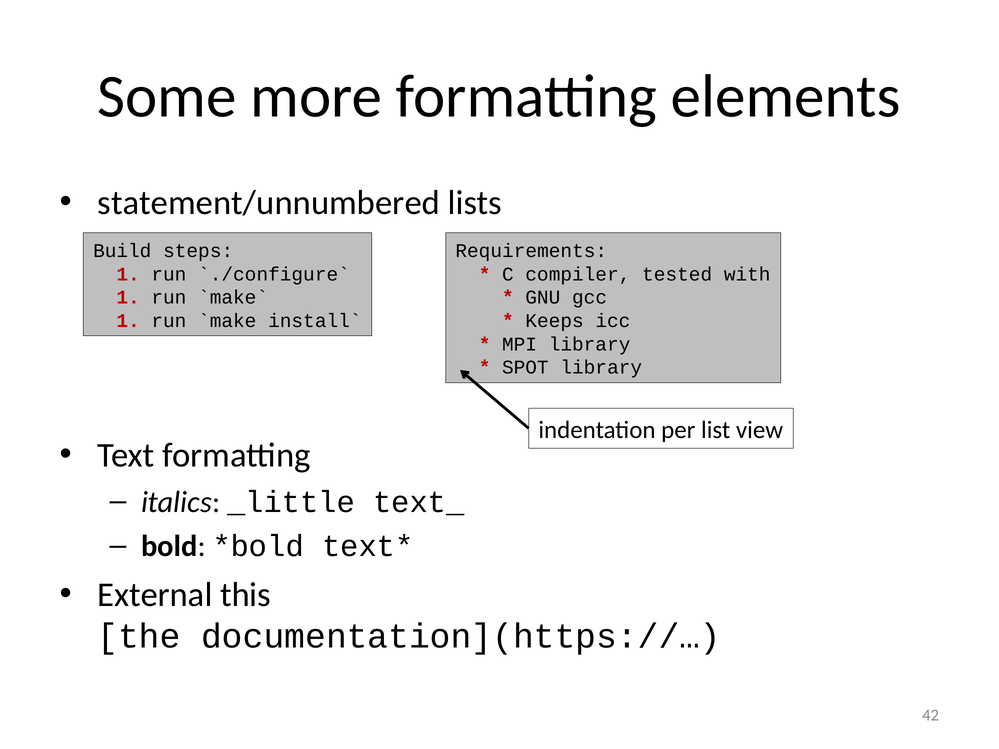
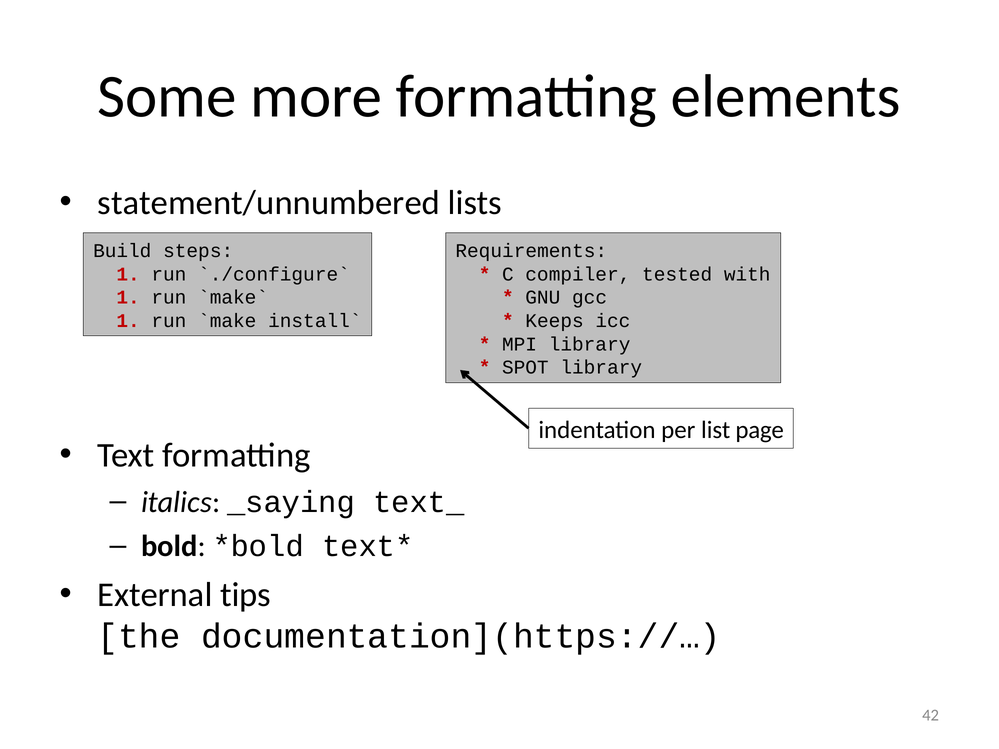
view: view -> page (760, 430)
_little: _little -> _saying (291, 502)
this: this -> tips (245, 595)
